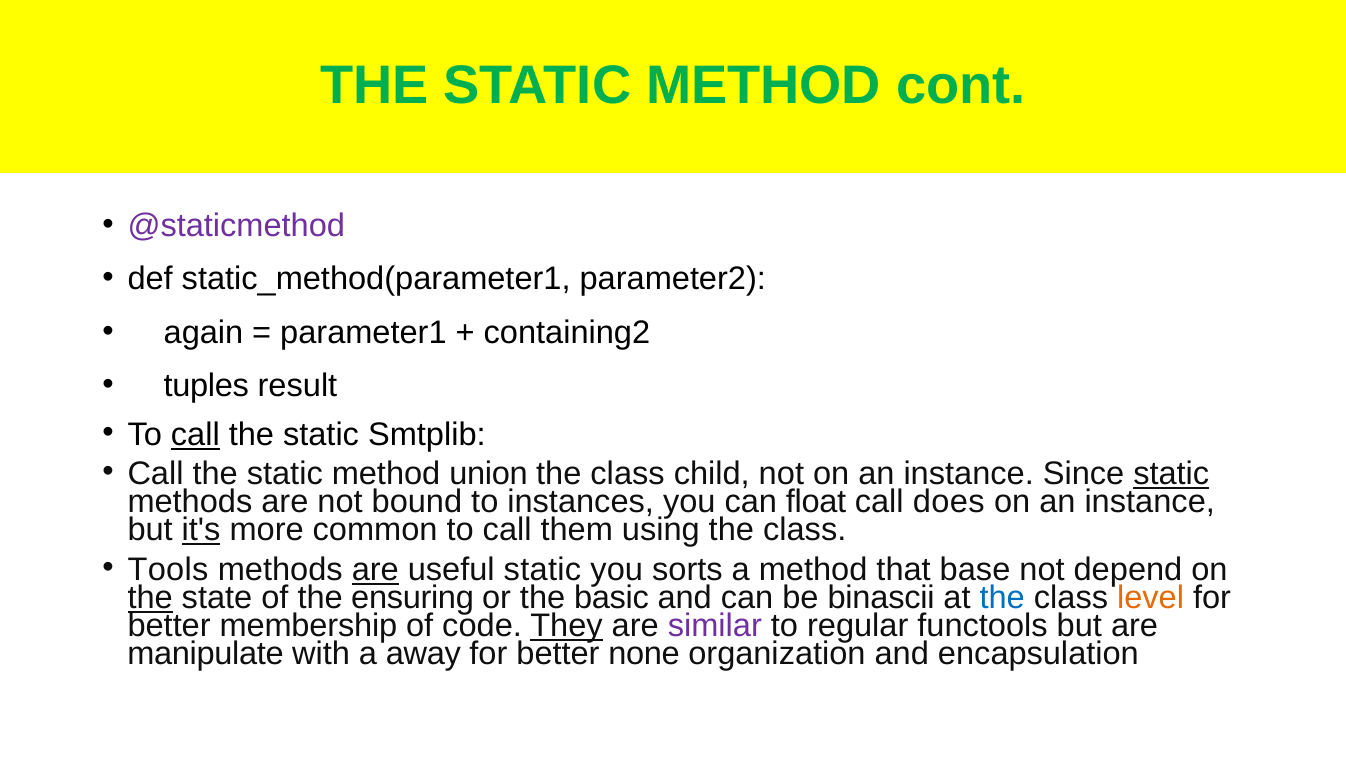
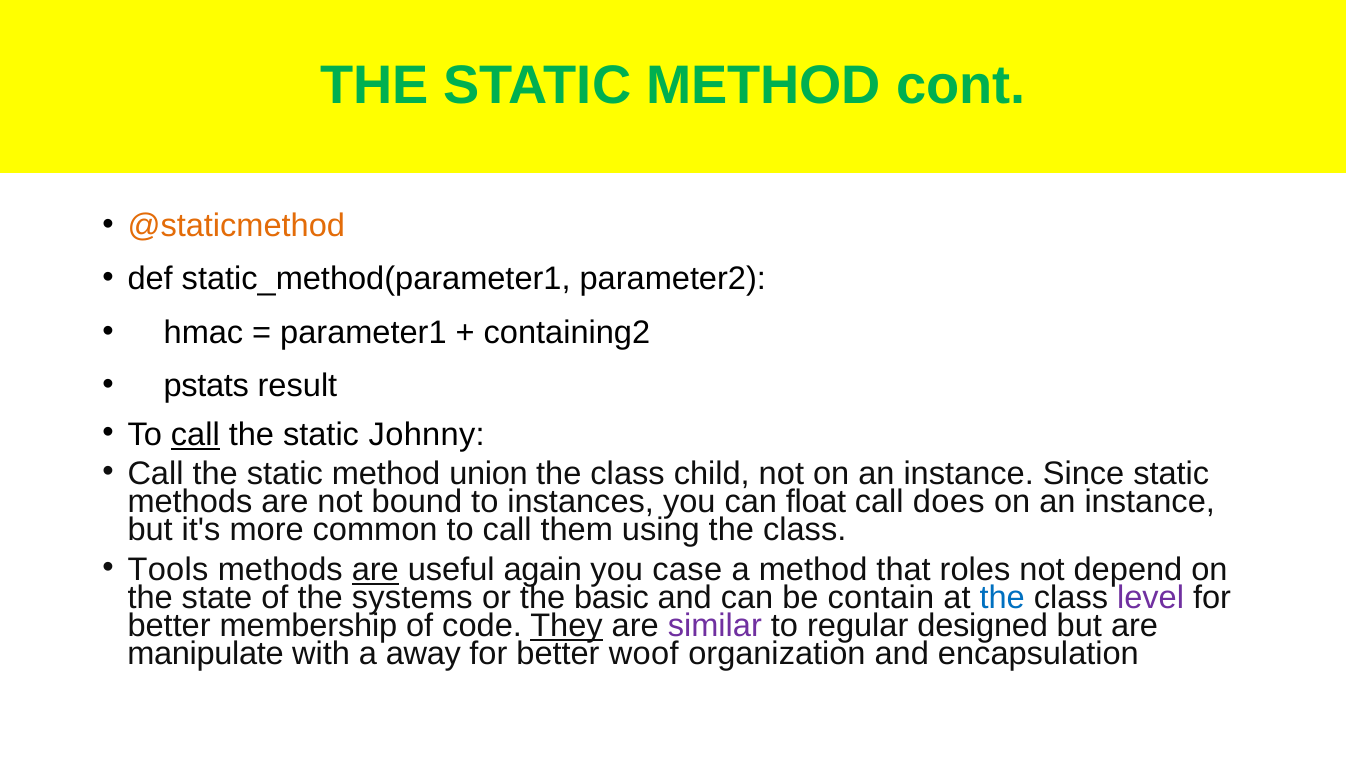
@staticmethod colour: purple -> orange (236, 226)
again: again -> hmac (203, 332)
tuples: tuples -> pstats (206, 386)
Smtplib: Smtplib -> Johnny (427, 435)
static underline: present -> none (1171, 474)
it's underline: present -> none (201, 530)
useful static: static -> again (543, 570)
sorts: sorts -> case (687, 570)
base: base -> roles (975, 570)
the underline: present -> none (150, 598)
ensuring: ensuring -> systems (412, 598)
binascii: binascii -> contain (881, 598)
level colour: orange -> purple (1151, 598)
functools: functools -> designed (983, 626)
none: none -> woof (644, 654)
